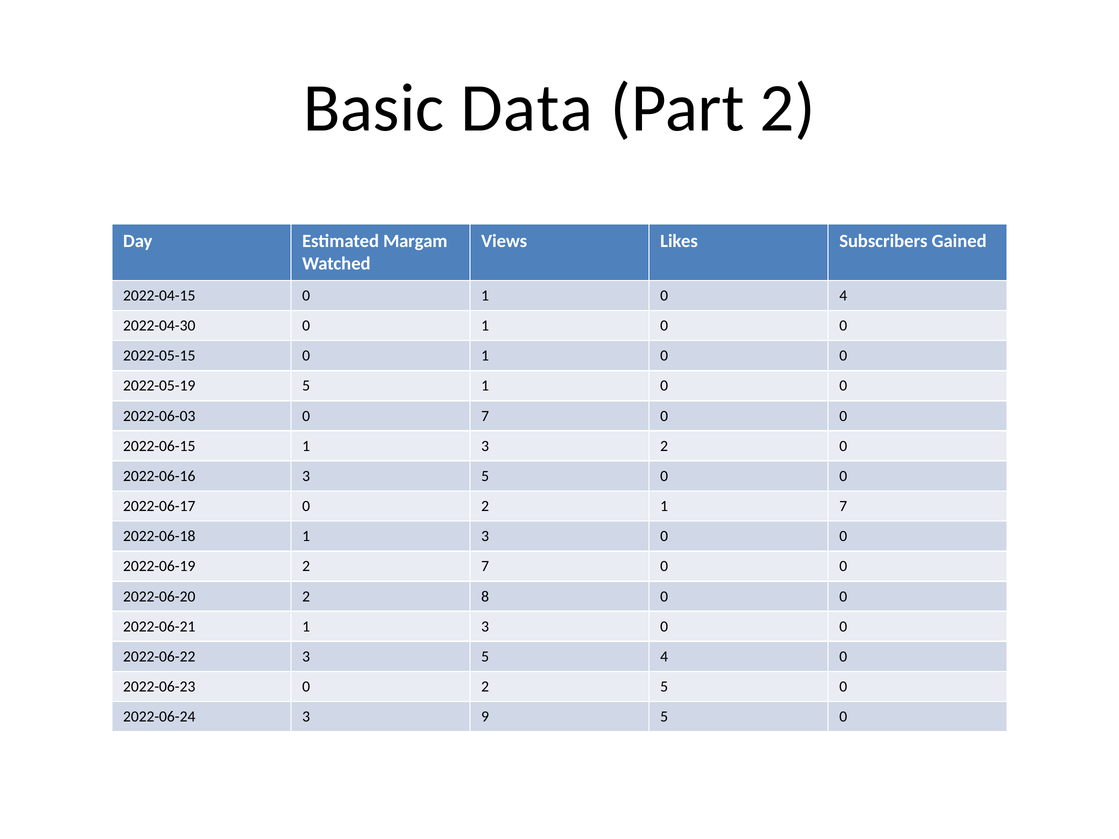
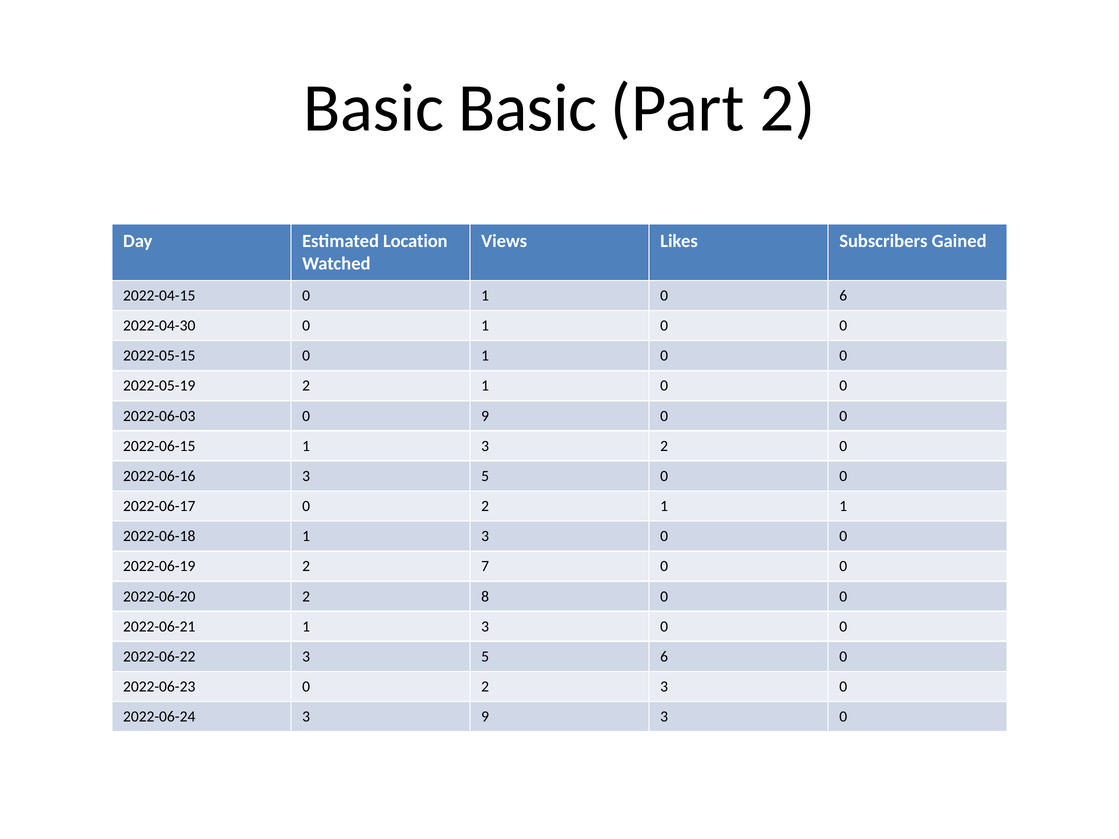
Basic Data: Data -> Basic (528, 108)
Margam: Margam -> Location (415, 241)
0 4: 4 -> 6 (843, 296)
2022-05-19 5: 5 -> 2 (306, 386)
0 7: 7 -> 9 (485, 416)
1 7: 7 -> 1 (843, 506)
5 4: 4 -> 6 (664, 657)
2 5: 5 -> 3 (664, 687)
9 5: 5 -> 3 (664, 717)
